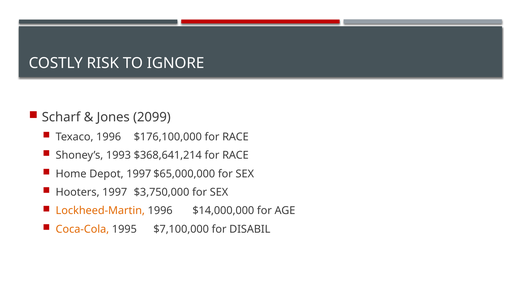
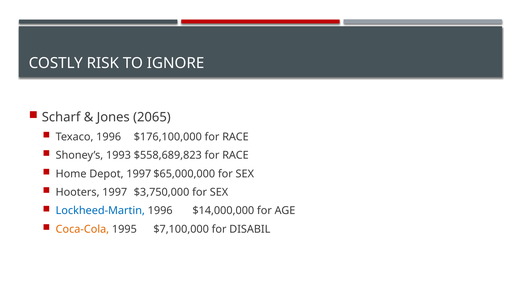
2099: 2099 -> 2065 (152, 117)
$368,641,214: $368,641,214 -> $558,689,823 (168, 155)
Lockheed-Martin colour: orange -> blue (100, 211)
